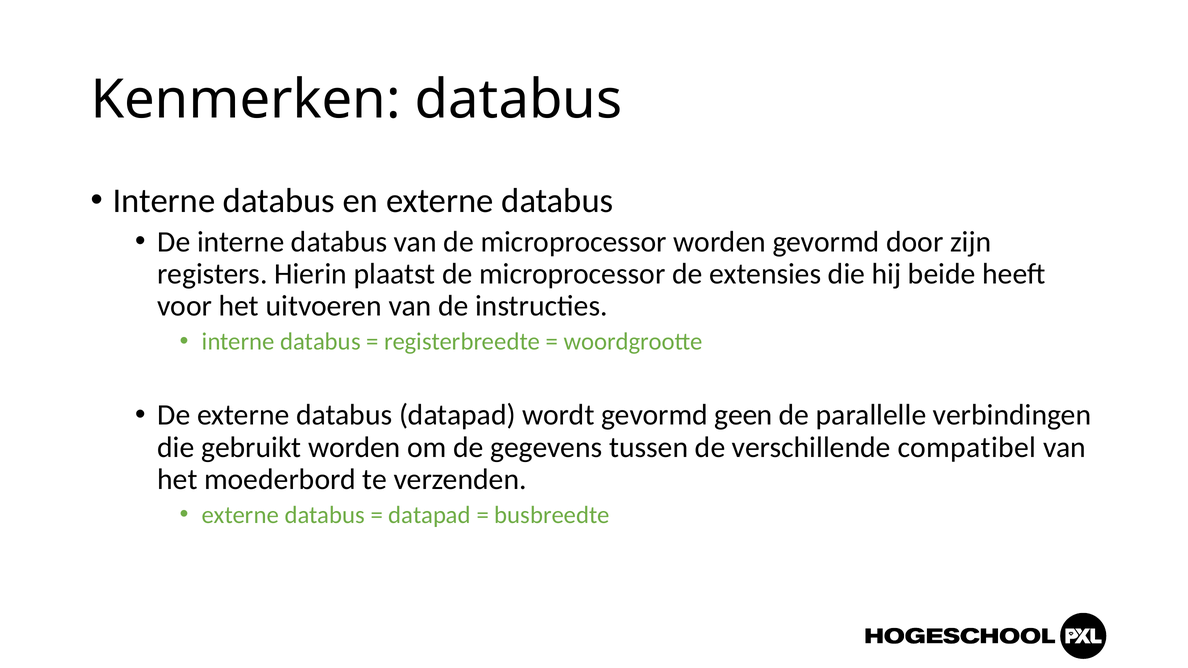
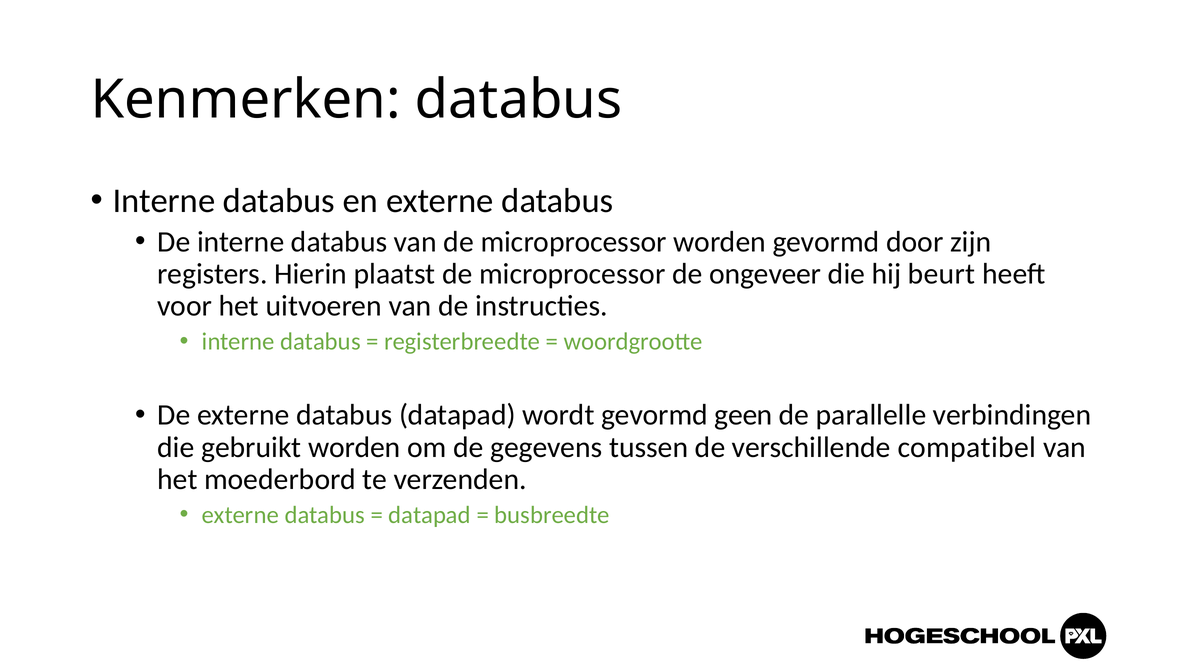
extensies: extensies -> ongeveer (765, 274)
beide: beide -> beurt (942, 274)
